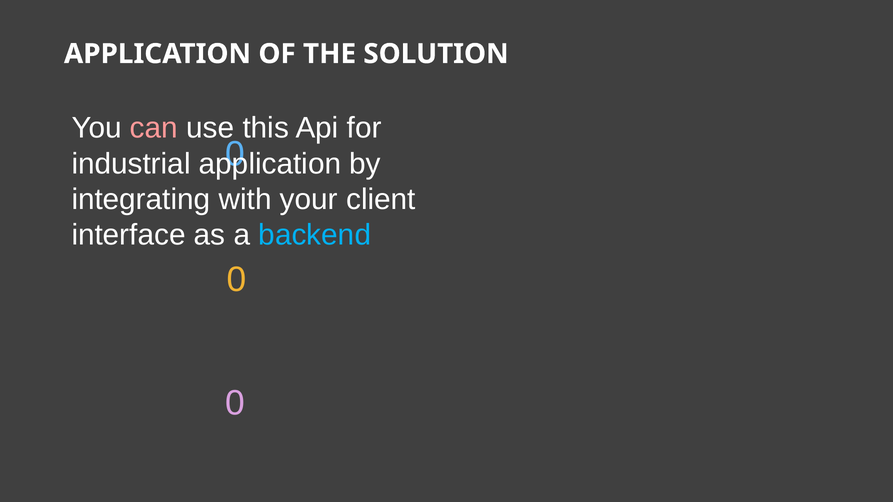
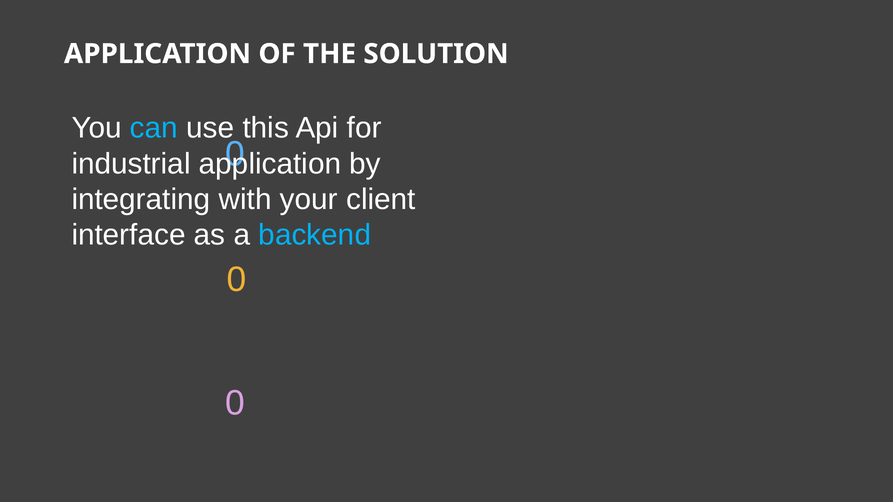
can colour: pink -> light blue (154, 128)
